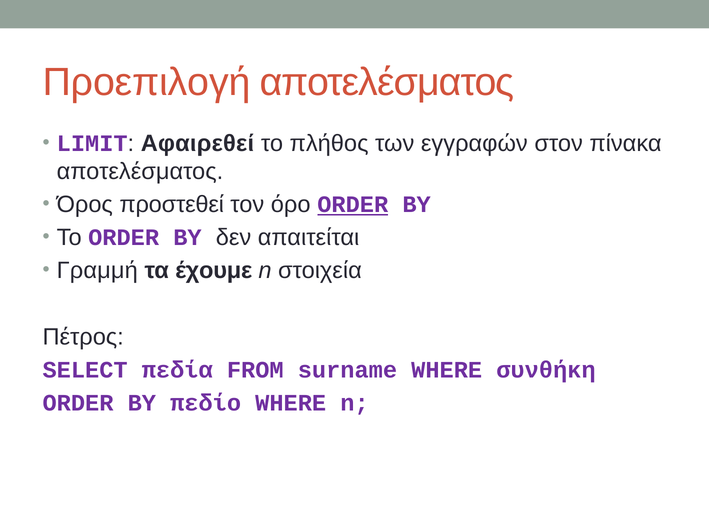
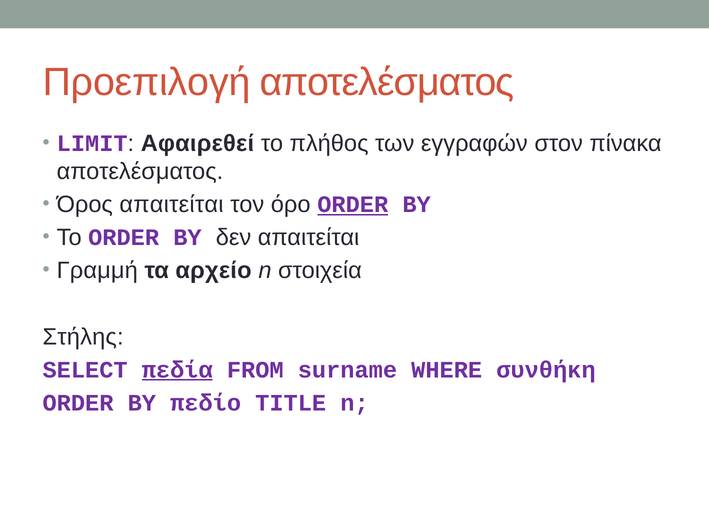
Όρος προστεθεί: προστεθεί -> απαιτείται (171, 205)
έχουμε: έχουμε -> αρχείο (214, 271)
Πέτρος: Πέτρος -> Στήλης (83, 337)
πεδία underline: none -> present (177, 370)
πεδίο WHERE: WHERE -> TITLE (291, 403)
